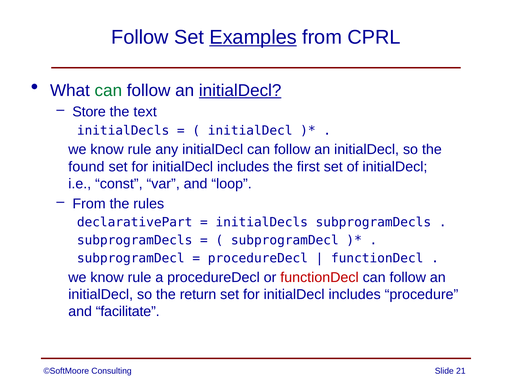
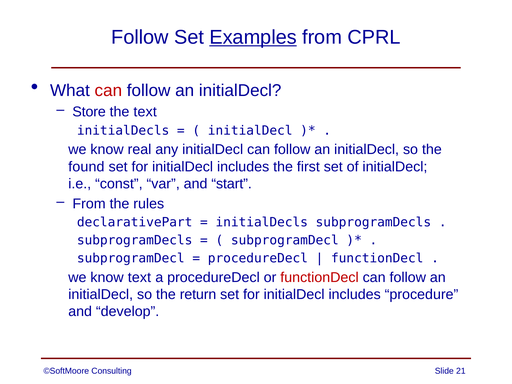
can colour: green -> red (108, 90)
initialDecl underline: present -> none (240, 90)
rule: rule -> real (140, 150)
loop: loop -> start (232, 184)
rule: rule -> text (139, 277)
facilitate: facilitate -> develop (128, 312)
